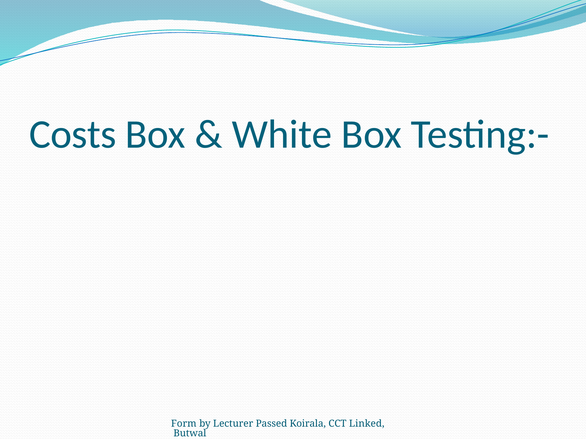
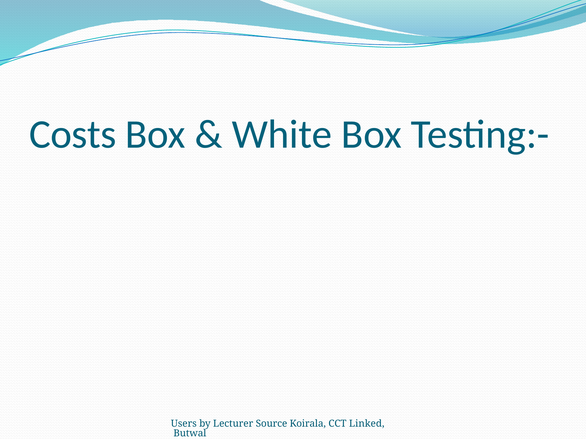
Form: Form -> Users (184, 424)
Passed: Passed -> Source (272, 424)
